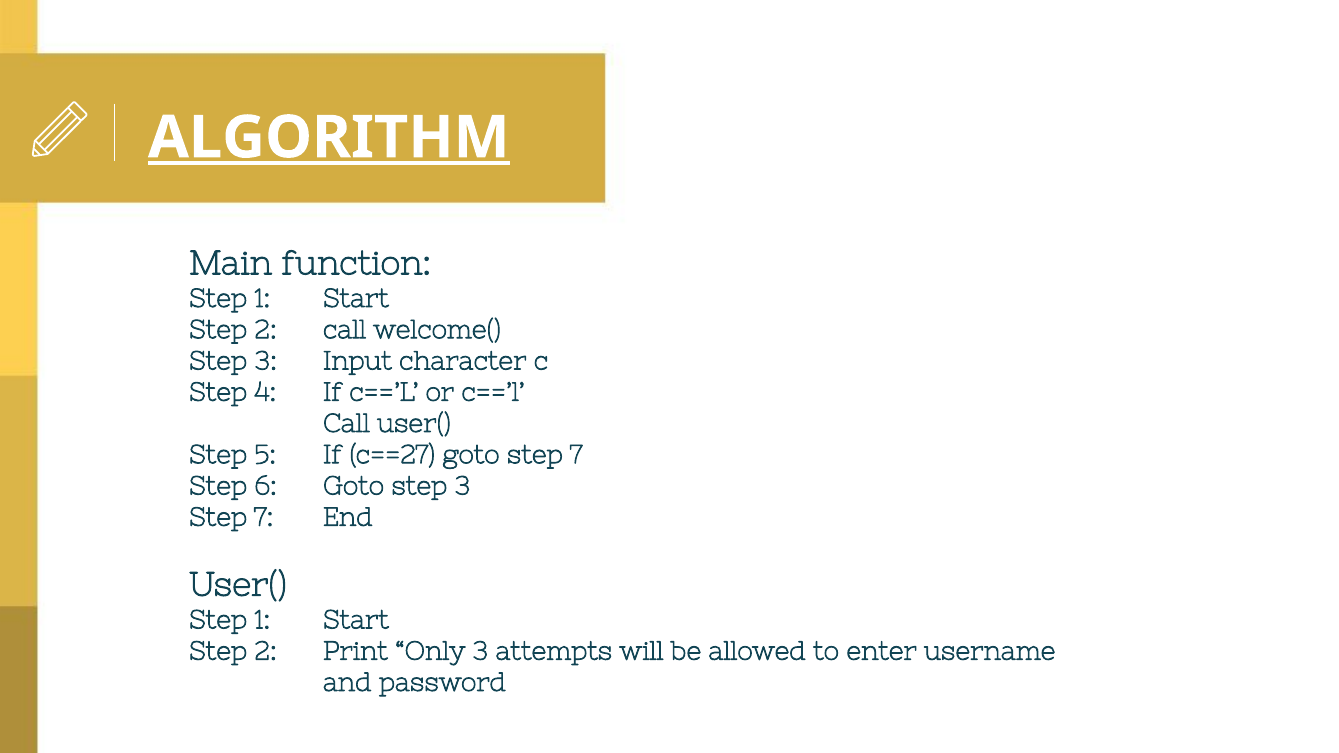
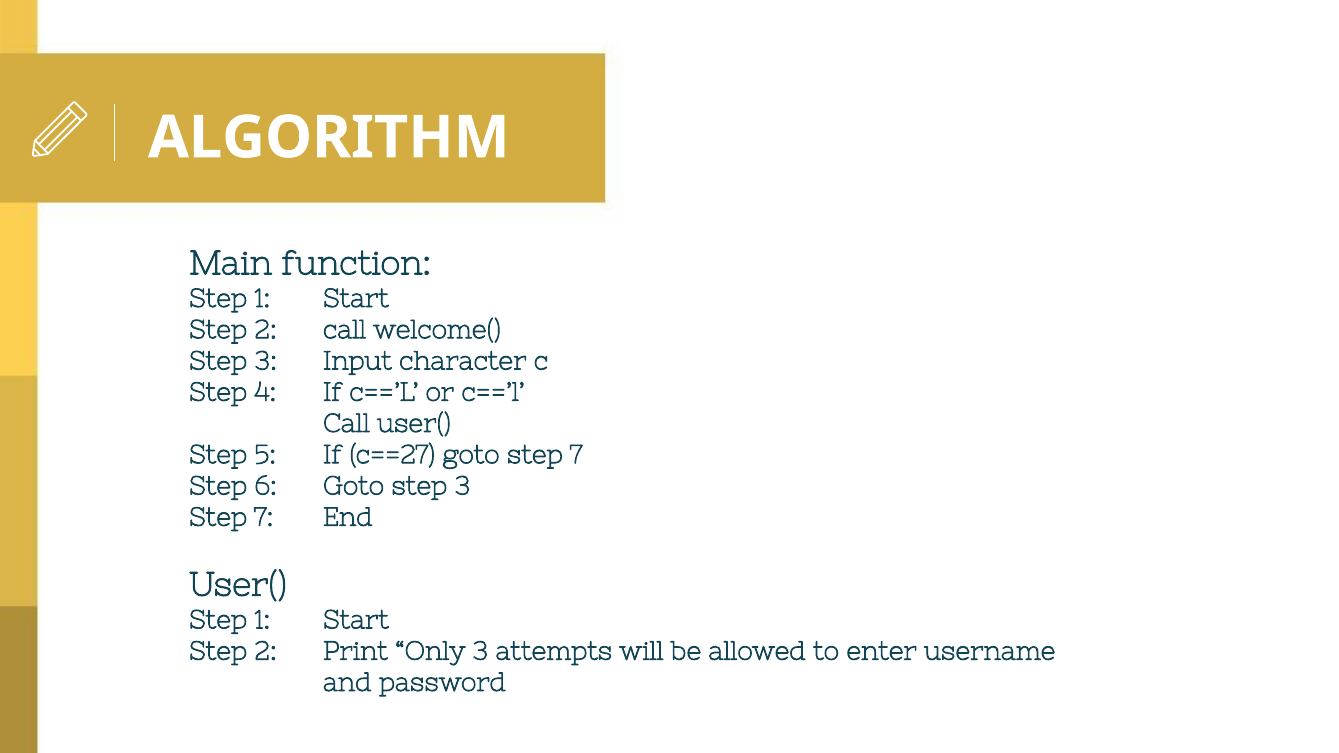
ALGORITHM underline: present -> none (329, 138)
